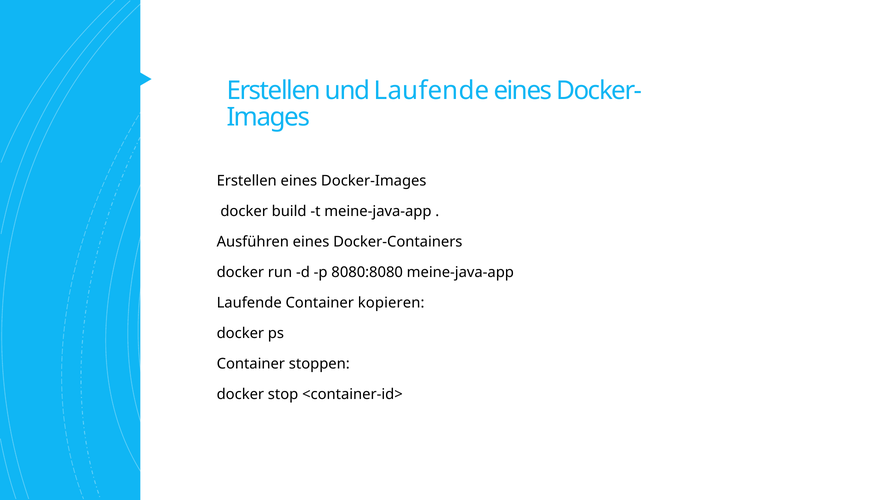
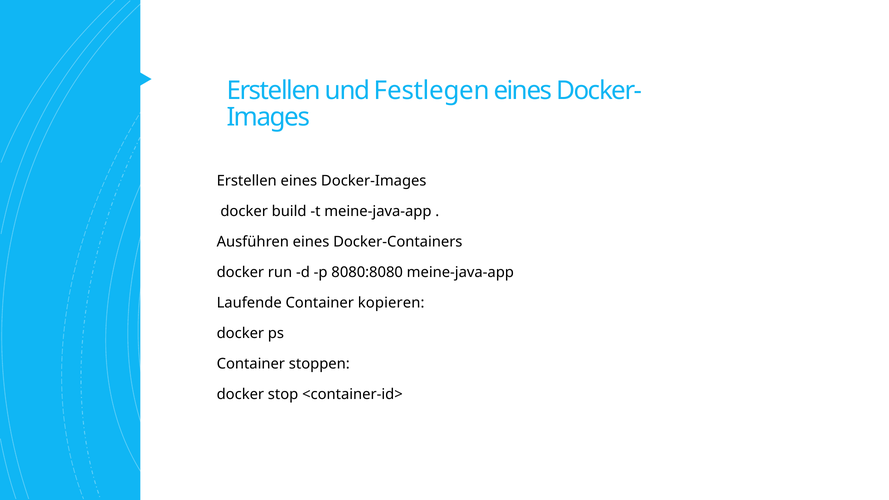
und Laufende: Laufende -> Festlegen (432, 91)
